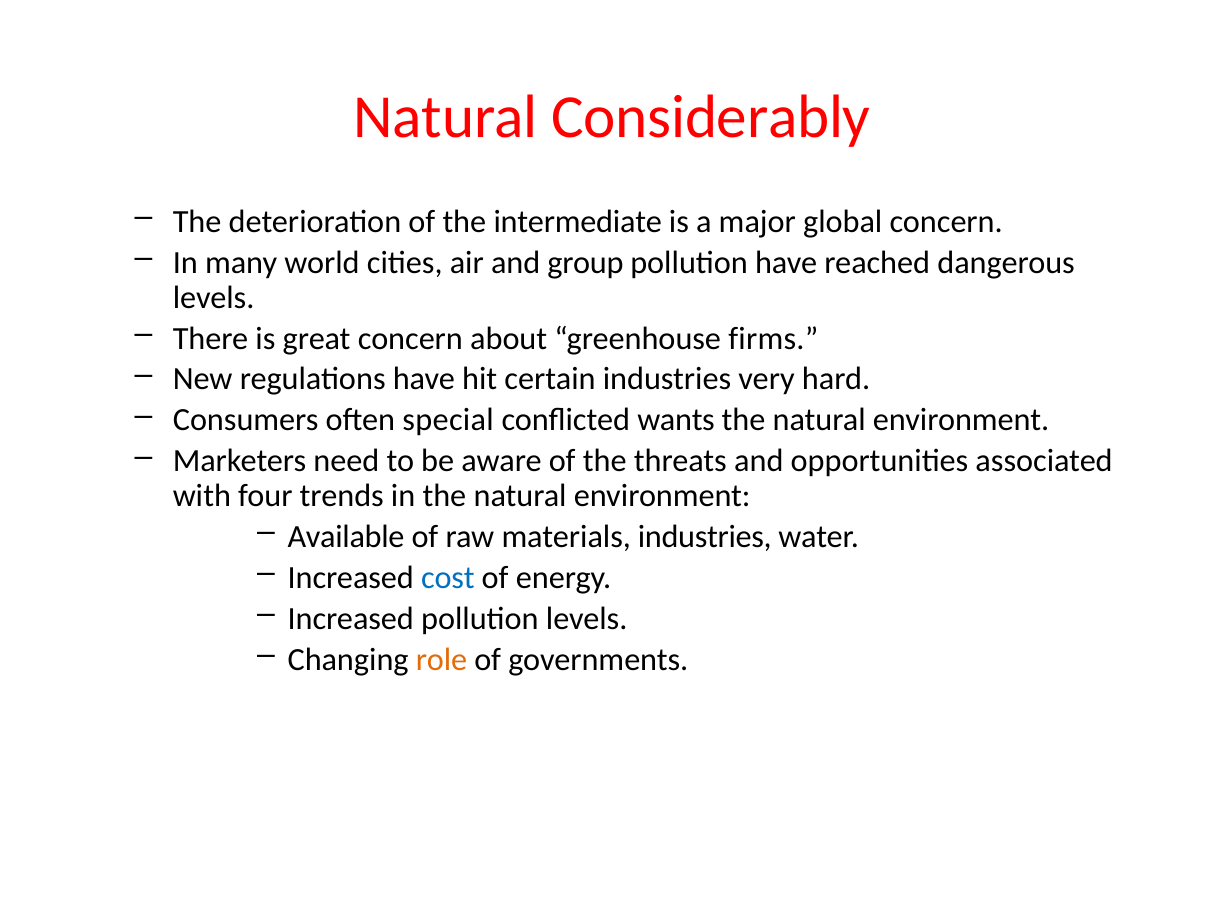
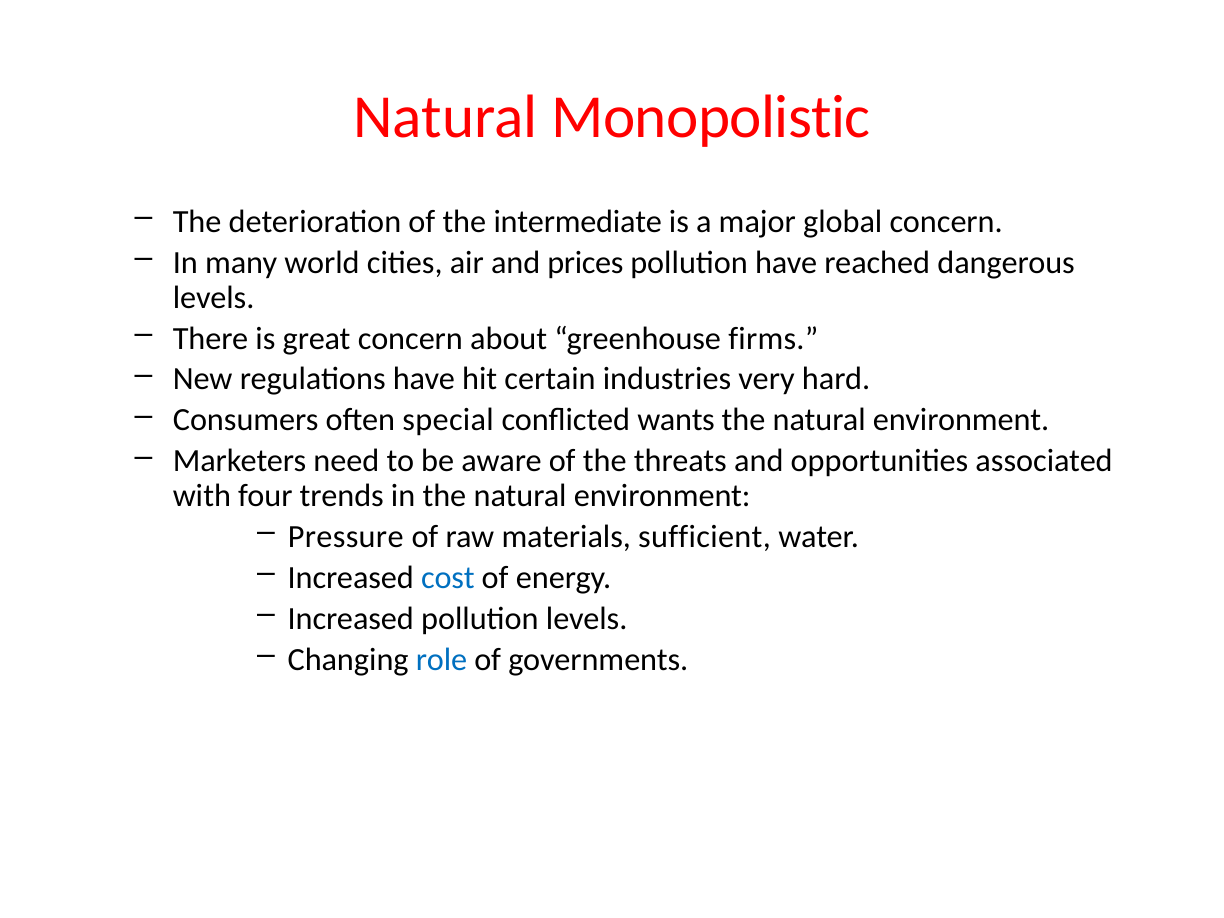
Considerably: Considerably -> Monopolistic (711, 118)
group: group -> prices (585, 263)
Available: Available -> Pressure (346, 537)
materials industries: industries -> sufficient (704, 537)
role colour: orange -> blue (441, 660)
